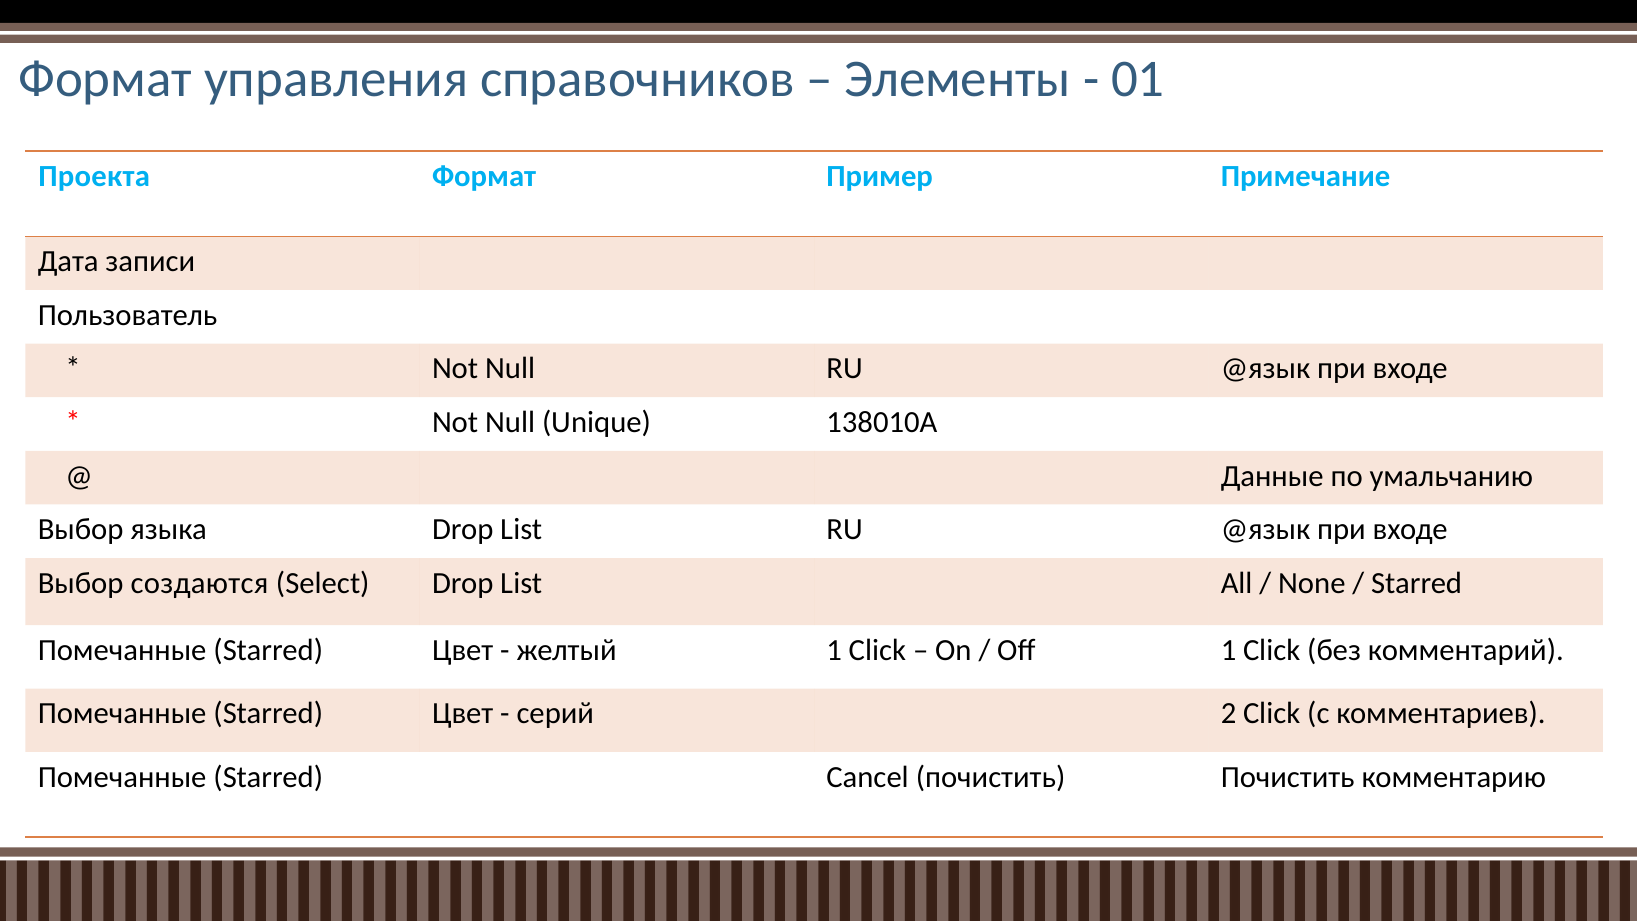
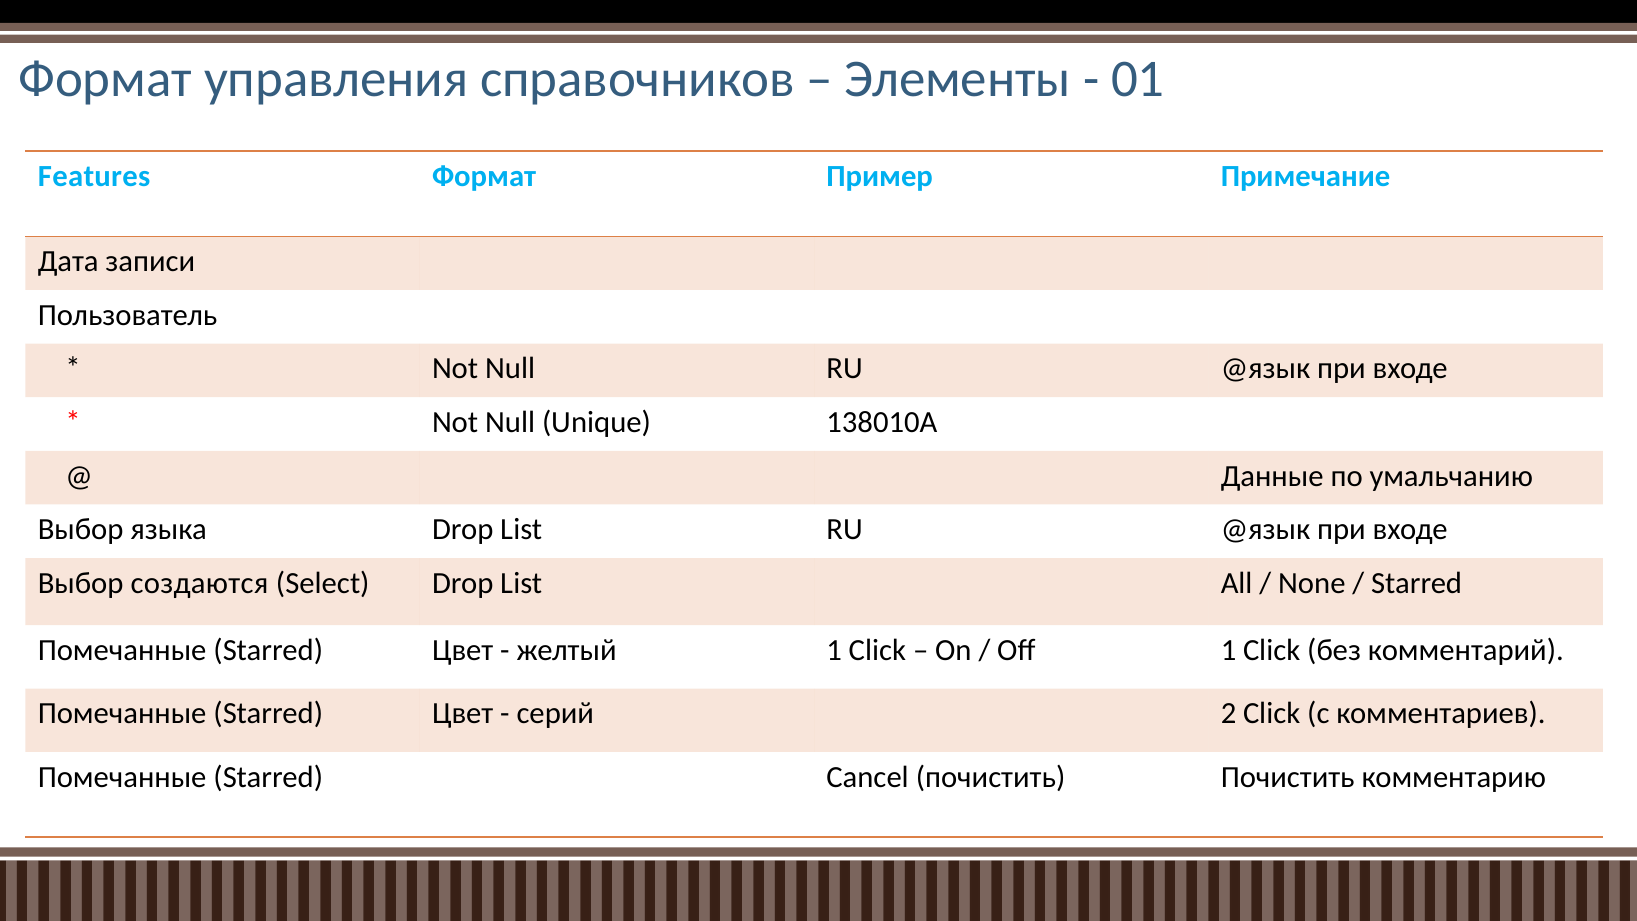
Проекта: Проекта -> Features (94, 176)
